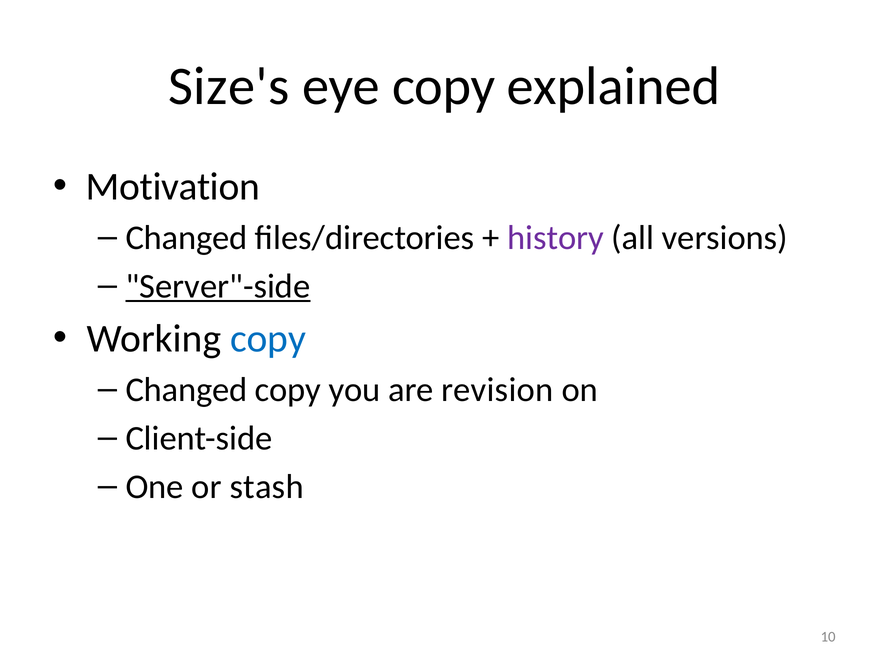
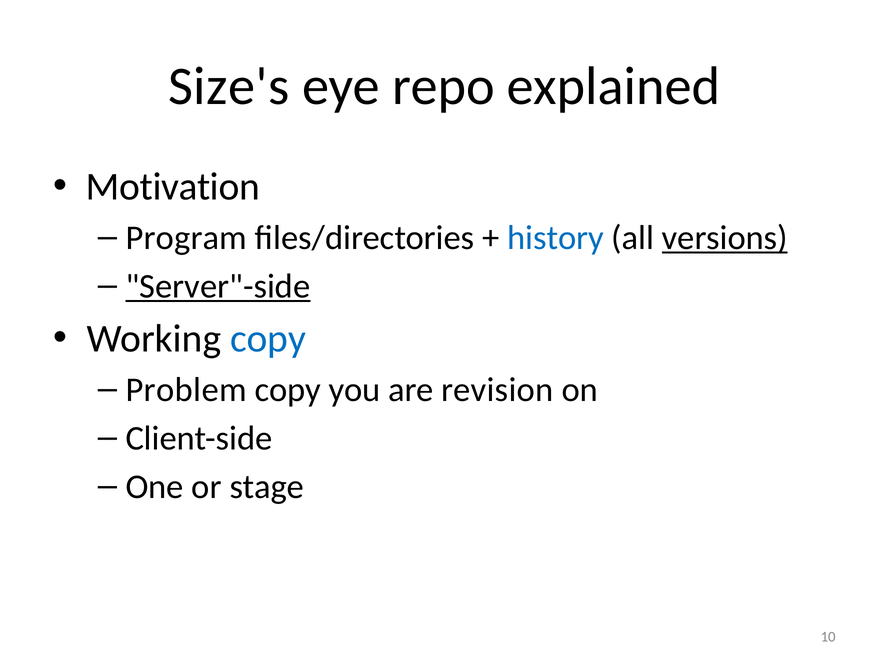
eye copy: copy -> repo (443, 86)
Changed: Changed -> Program (186, 238)
history colour: purple -> blue (556, 238)
versions underline: none -> present (725, 238)
Changed: Changed -> Problem (186, 390)
stash: stash -> stage (267, 487)
